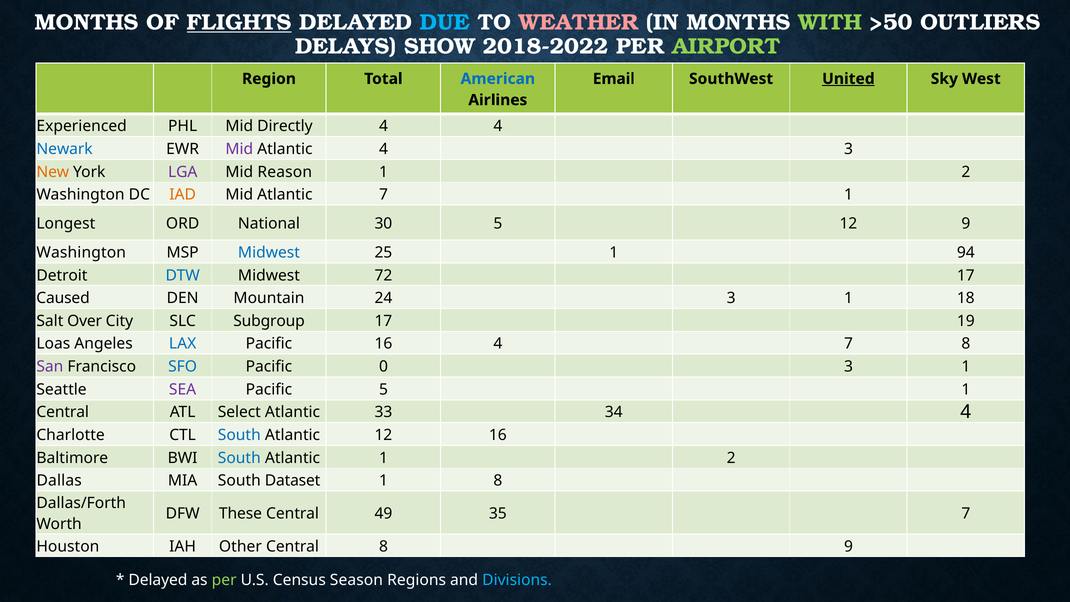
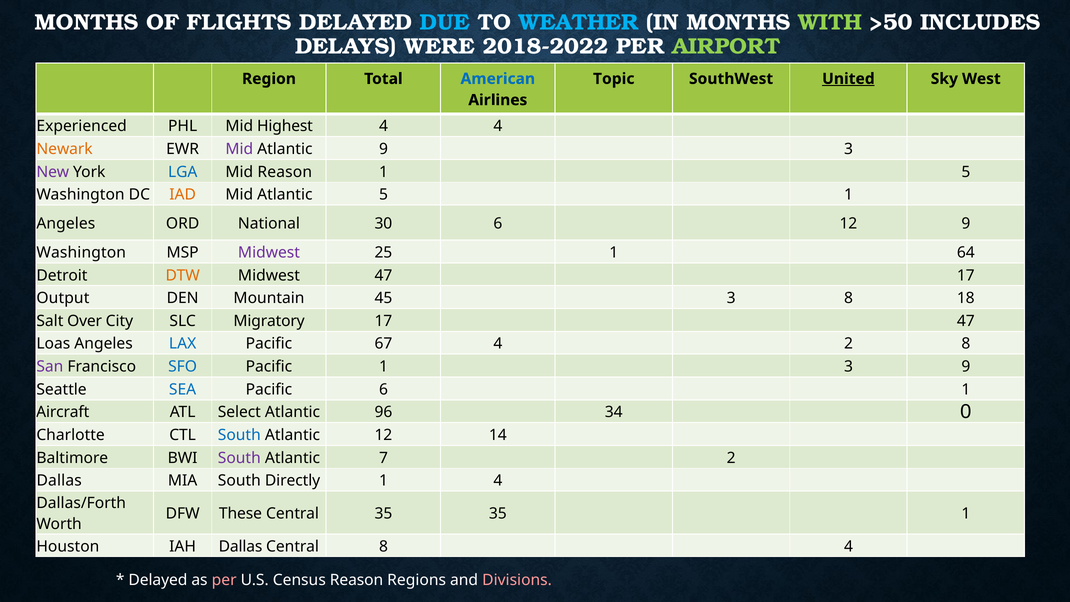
FLIGHTS underline: present -> none (239, 22)
WEATHER colour: pink -> light blue (579, 22)
OUTLIERS: OUTLIERS -> INCLUDES (980, 22)
SHOW: SHOW -> WERE (439, 47)
Email: Email -> Topic (614, 79)
Directly: Directly -> Highest (285, 126)
Newark colour: blue -> orange (65, 149)
Atlantic 4: 4 -> 9 (383, 149)
New colour: orange -> purple (53, 172)
LGA colour: purple -> blue (183, 172)
2: 2 -> 5 (966, 172)
Atlantic 7: 7 -> 5 (383, 195)
Longest: Longest -> Angeles (66, 224)
30 5: 5 -> 6 (498, 224)
Midwest colour: blue -> purple (269, 252)
94: 94 -> 64 (966, 252)
DTW colour: blue -> orange (183, 275)
Midwest 72: 72 -> 47 (383, 275)
Caused: Caused -> Output (63, 298)
24: 24 -> 45 (383, 298)
1: 1 -> 8 (849, 298)
Subgroup: Subgroup -> Migratory (269, 321)
17 19: 19 -> 47 (966, 321)
Pacific 16: 16 -> 67 (383, 344)
4 7: 7 -> 2 (849, 344)
Pacific 0: 0 -> 1 (383, 367)
1: 1 -> 9 (966, 367)
SEA colour: purple -> blue (183, 389)
Pacific 5: 5 -> 6 (383, 389)
Central: Central -> Aircraft (63, 412)
33: 33 -> 96 (383, 412)
34 4: 4 -> 0 (966, 412)
12 16: 16 -> 14 (498, 435)
South colour: blue -> purple (239, 458)
Atlantic 1: 1 -> 7 (383, 458)
Dataset: Dataset -> Directly (293, 481)
1 8: 8 -> 4 (498, 481)
Central 49: 49 -> 35 (383, 513)
35 7: 7 -> 1 (966, 513)
IAH Other: Other -> Dallas (241, 546)
8 9: 9 -> 4 (849, 546)
per colour: light green -> pink (224, 580)
Census Season: Season -> Reason (357, 580)
Divisions colour: light blue -> pink (517, 580)
